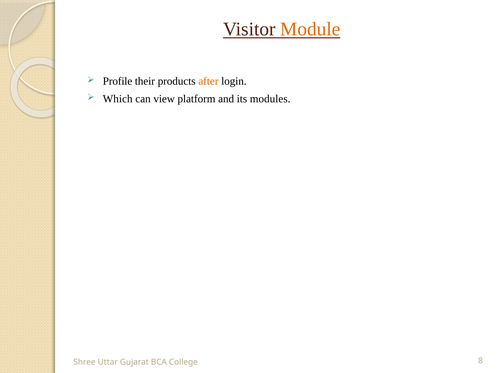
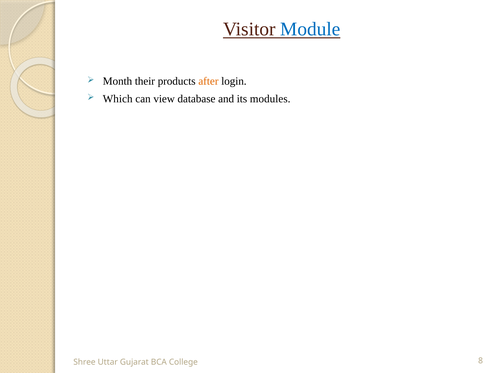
Module colour: orange -> blue (310, 29)
Profile: Profile -> Month (117, 81)
platform: platform -> database (196, 99)
